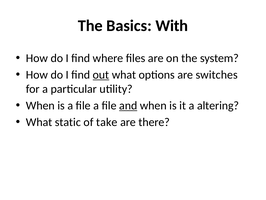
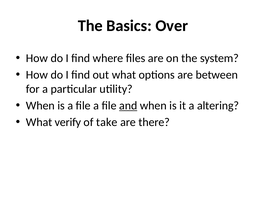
With: With -> Over (172, 26)
out underline: present -> none (101, 75)
switches: switches -> between (217, 75)
static: static -> verify (68, 122)
